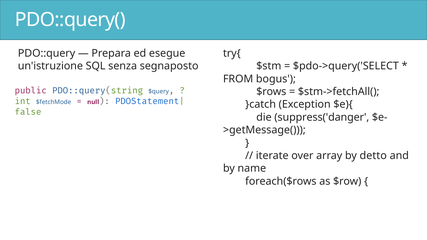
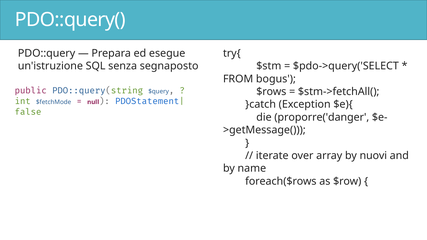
suppress('danger: suppress('danger -> proporre('danger (322, 117)
detto: detto -> nuovi (373, 156)
